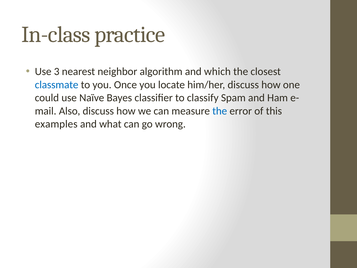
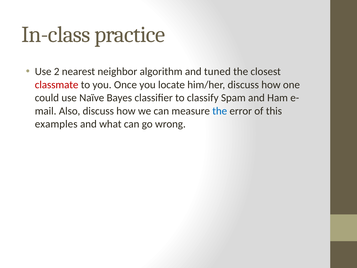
3: 3 -> 2 (57, 72)
which: which -> tuned (217, 72)
classmate colour: blue -> red (57, 85)
